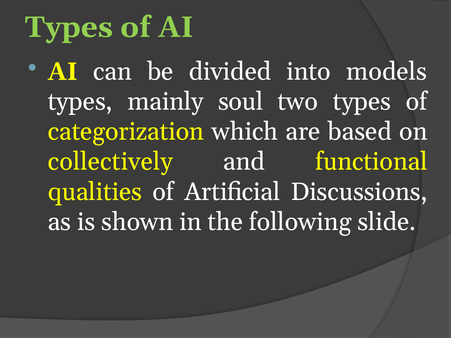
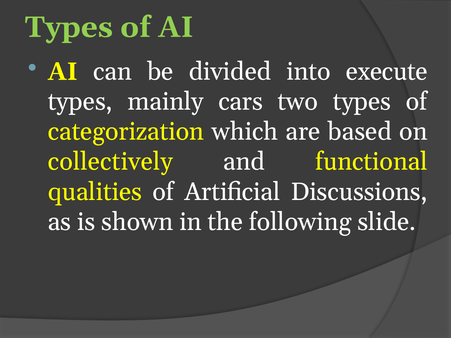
models: models -> execute (387, 72)
soul: soul -> cars (241, 102)
